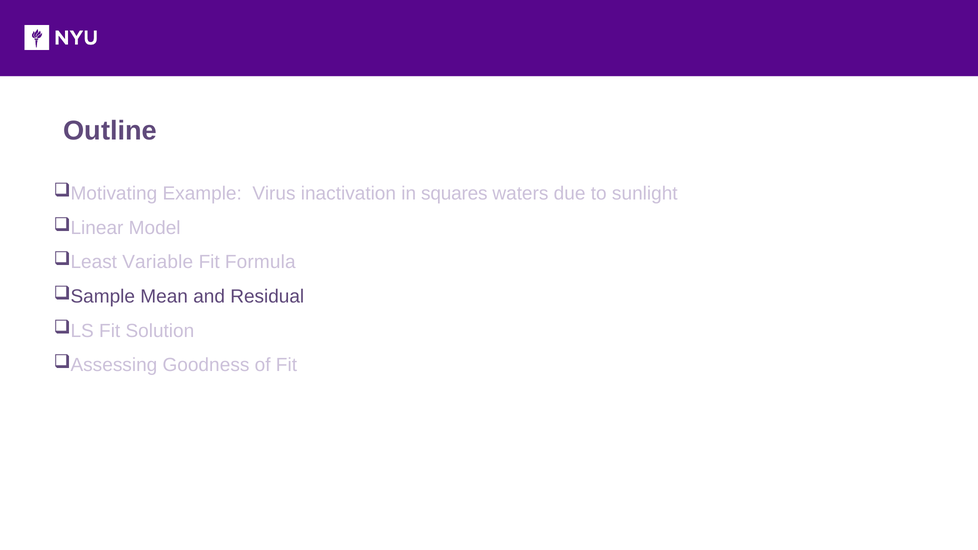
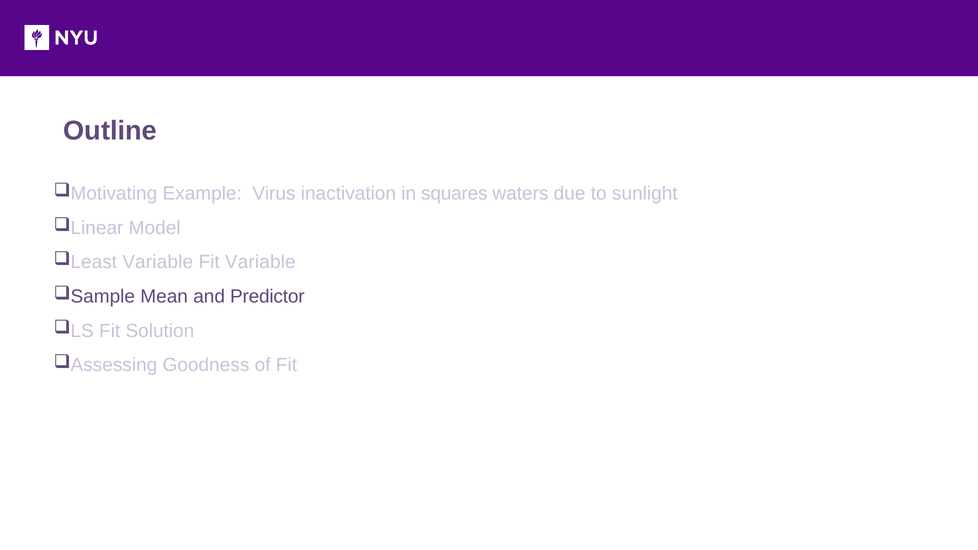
Fit Formula: Formula -> Variable (260, 262)
Residual: Residual -> Predictor (267, 297)
